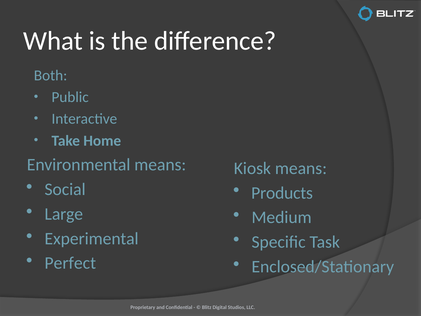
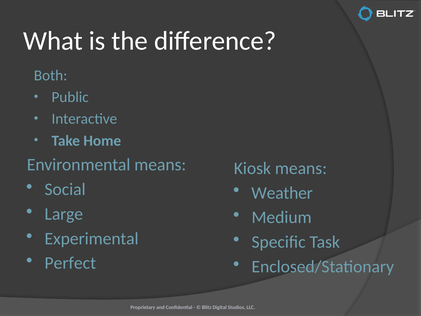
Products: Products -> Weather (282, 193)
